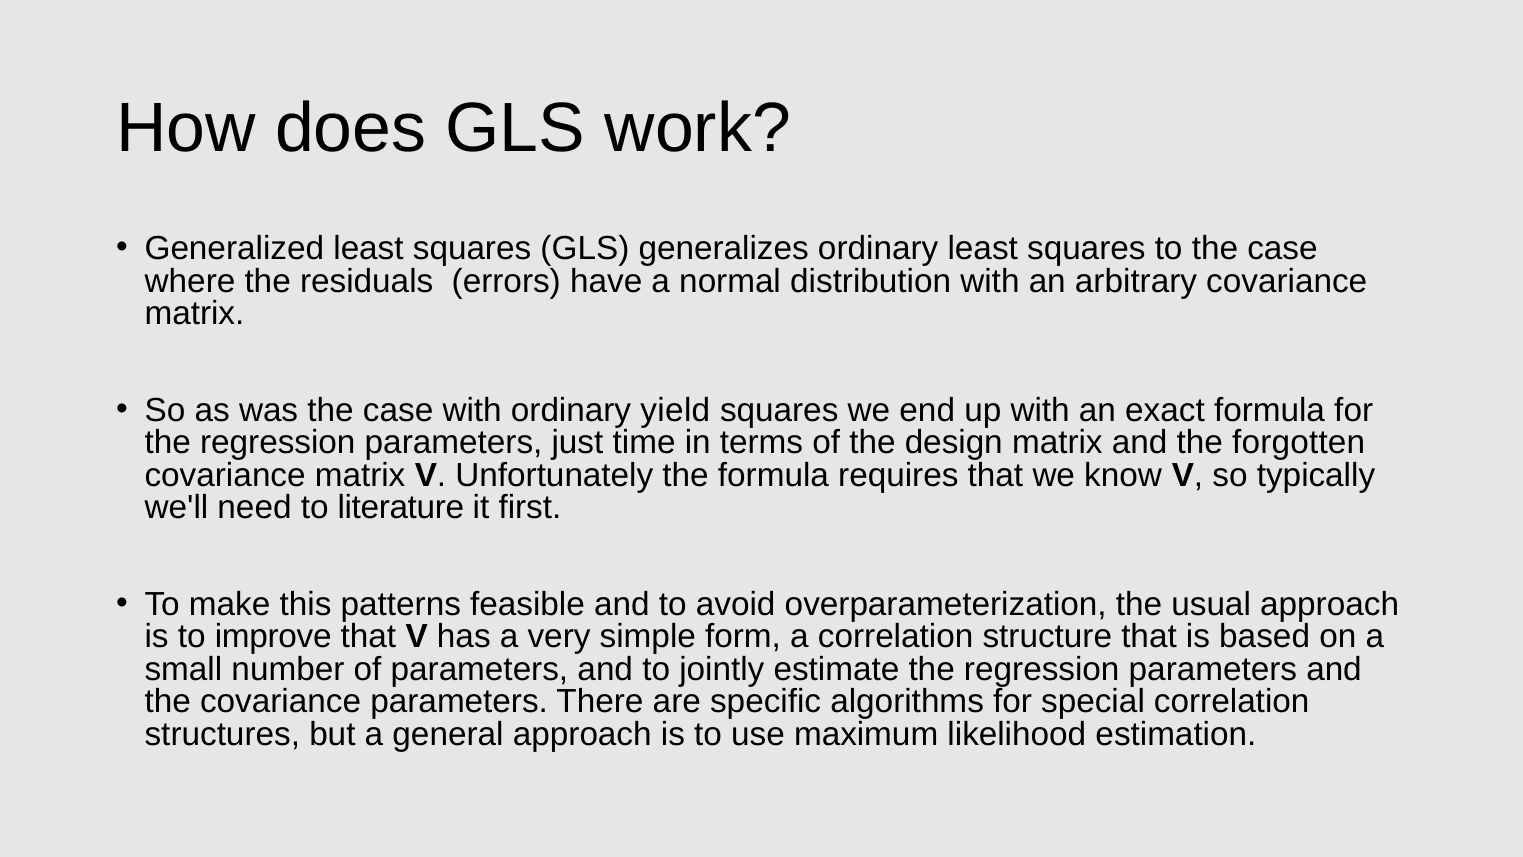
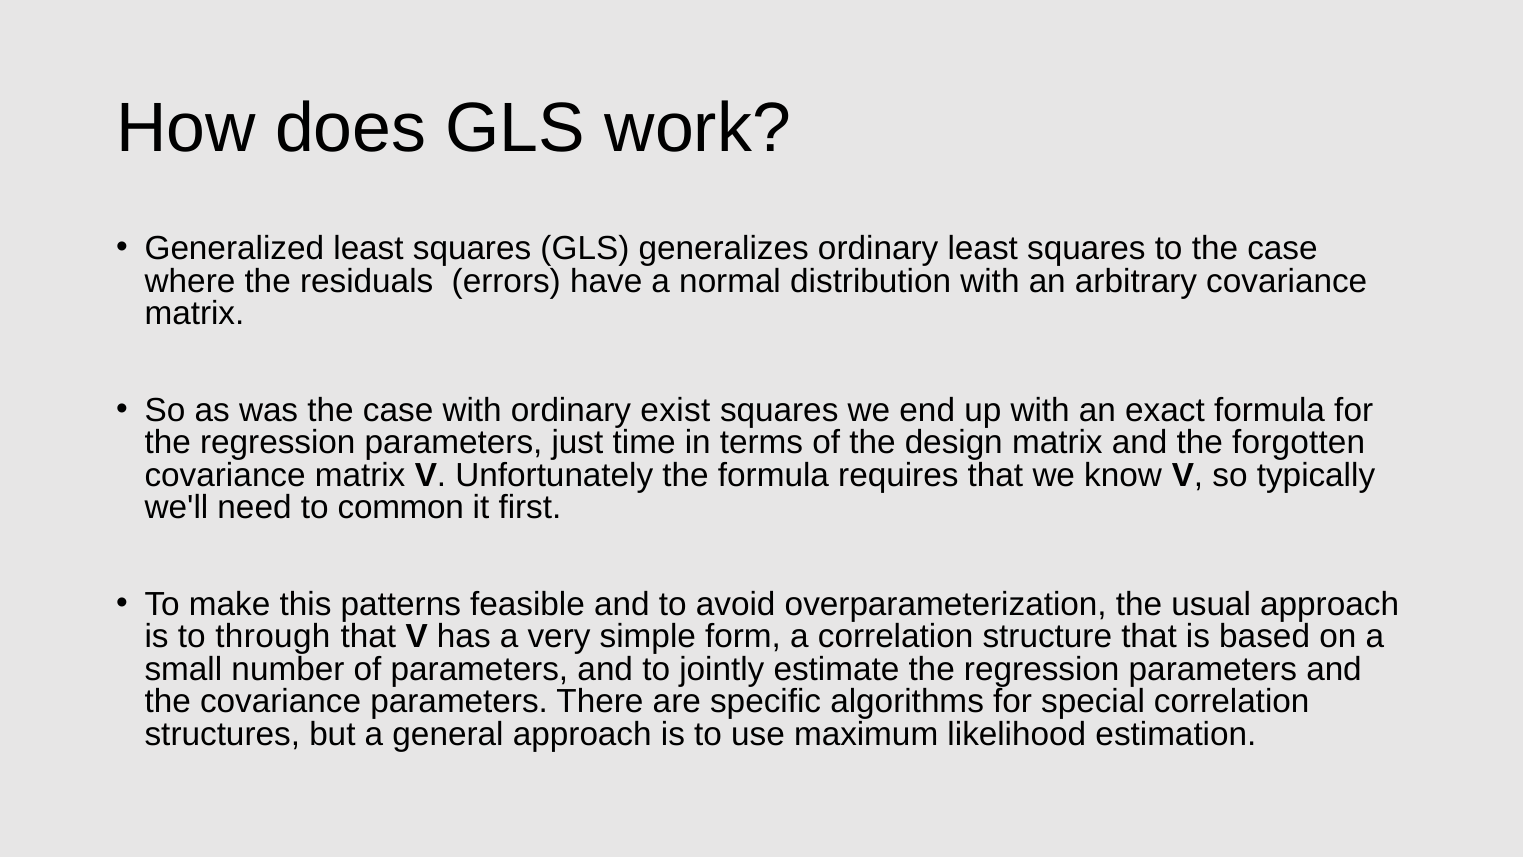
yield: yield -> exist (675, 410)
literature: literature -> common (401, 507)
improve: improve -> through (273, 637)
